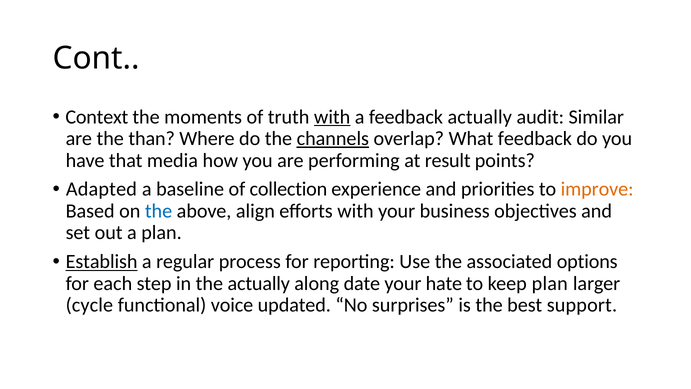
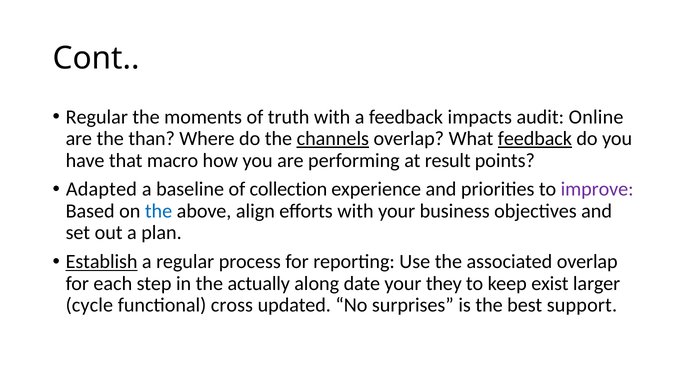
Context: Context -> Regular (97, 117)
with underline: present -> none (332, 117)
feedback actually: actually -> impacts (480, 117)
Similar: Similar -> Online (596, 117)
feedback underline: none -> present (535, 139)
media: media -> macro (173, 160)
improve colour: orange -> purple (597, 189)
associated options: options -> overlap (587, 262)
hate: hate -> they (444, 283)
keep plan: plan -> exist (550, 283)
voice: voice -> cross (232, 305)
